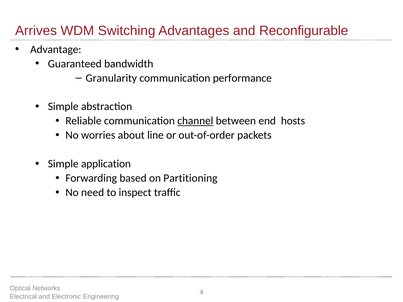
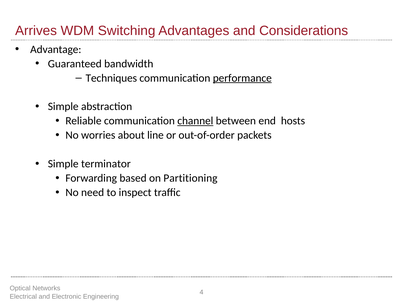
Reconfigurable: Reconfigurable -> Considerations (304, 31)
Granularity: Granularity -> Techniques (111, 78)
performance underline: none -> present (242, 78)
application: application -> terminator (106, 164)
